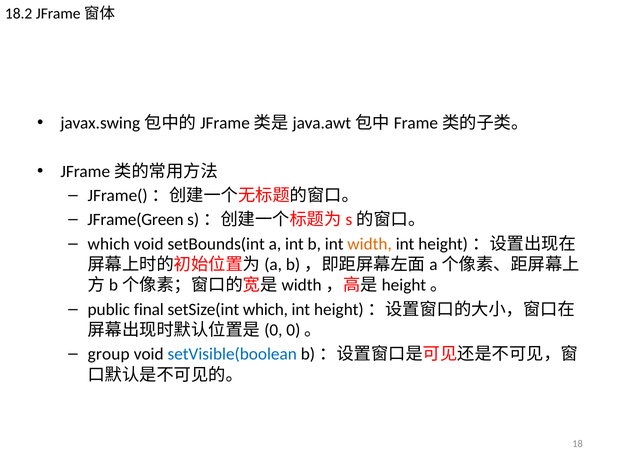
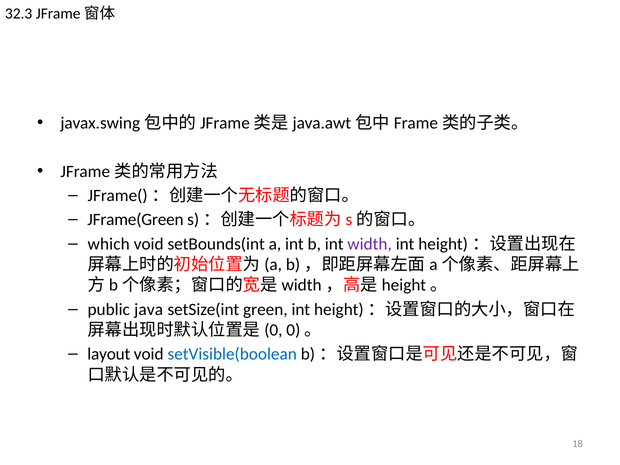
18.2: 18.2 -> 32.3 (19, 13)
width colour: orange -> purple (370, 244)
final: final -> java (149, 309)
setSize(int which: which -> green (265, 309)
group: group -> layout (109, 354)
